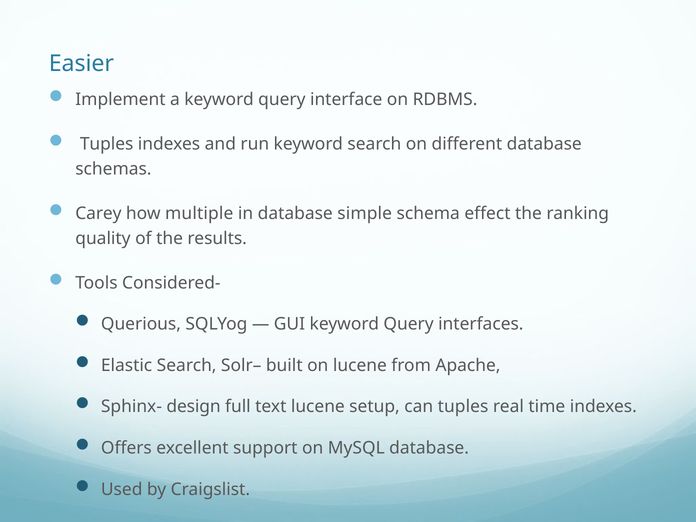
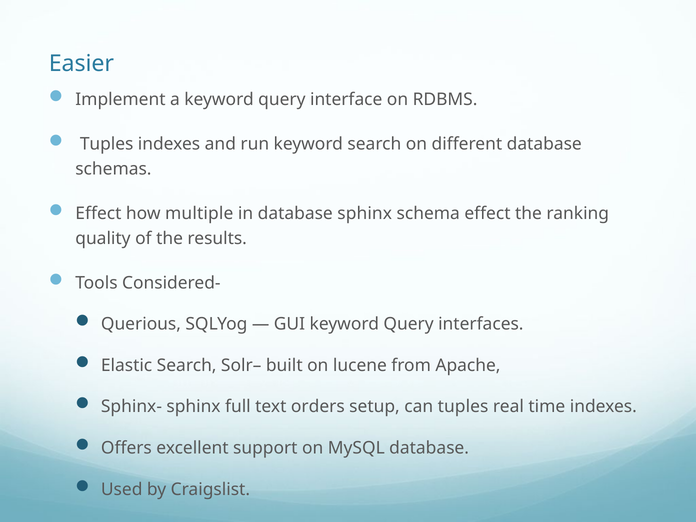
Carey: Carey -> Effect (98, 213)
database simple: simple -> sphinx (365, 213)
Sphinx- design: design -> sphinx (194, 407)
text lucene: lucene -> orders (318, 407)
